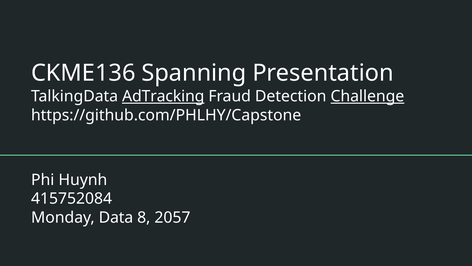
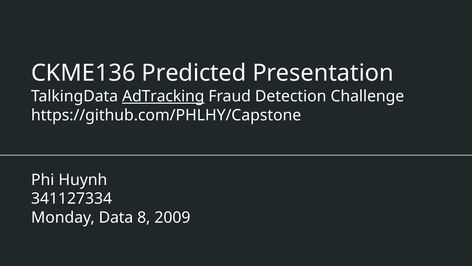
Spanning: Spanning -> Predicted (194, 73)
Challenge underline: present -> none (367, 96)
415752084: 415752084 -> 341127334 (72, 198)
2057: 2057 -> 2009 (172, 217)
